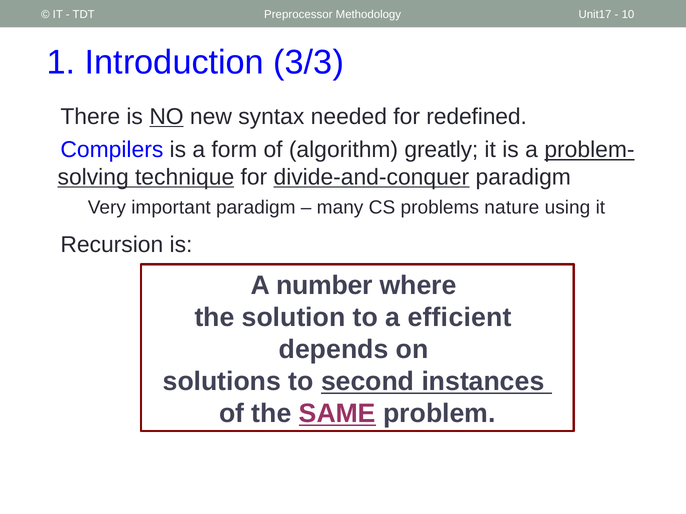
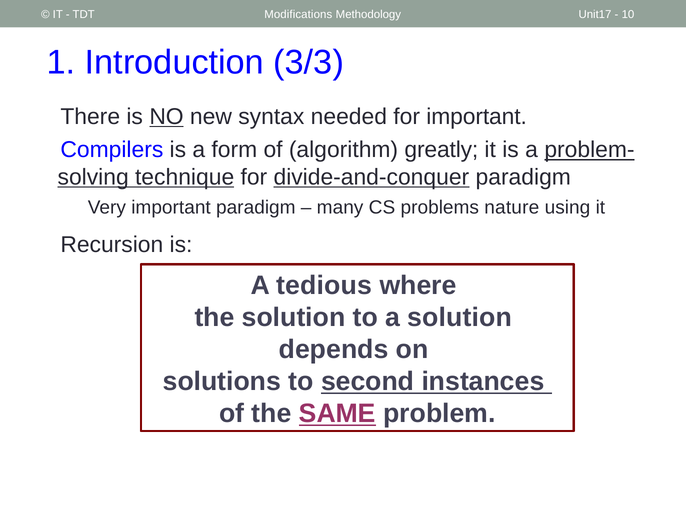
Preprocessor: Preprocessor -> Modifications (298, 14)
for redefined: redefined -> important (477, 117)
number: number -> tedious (324, 286)
a efficient: efficient -> solution (460, 318)
